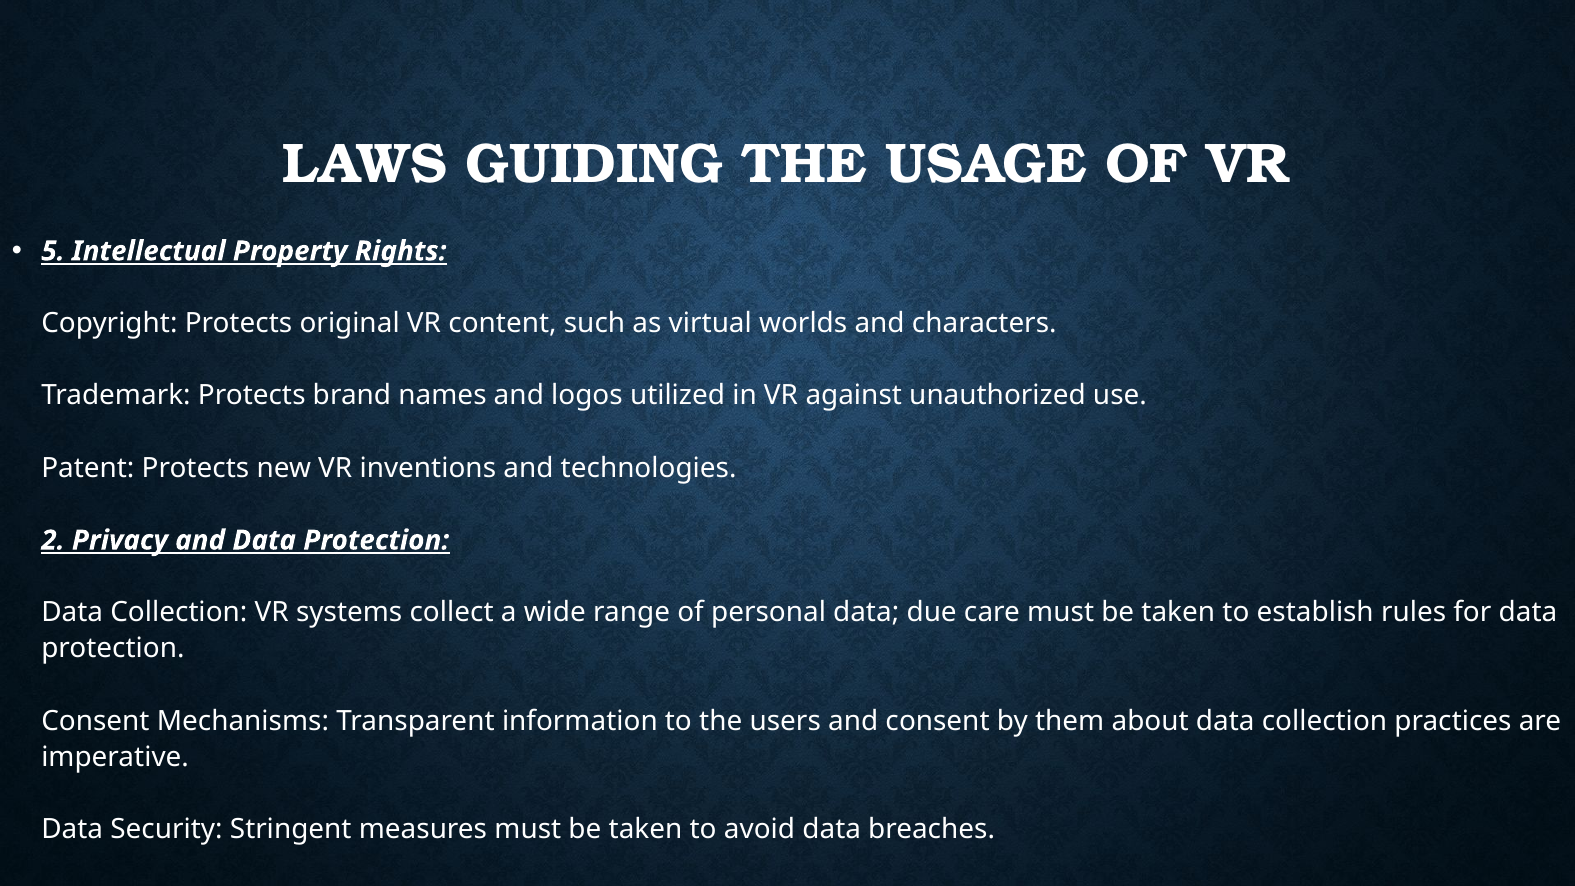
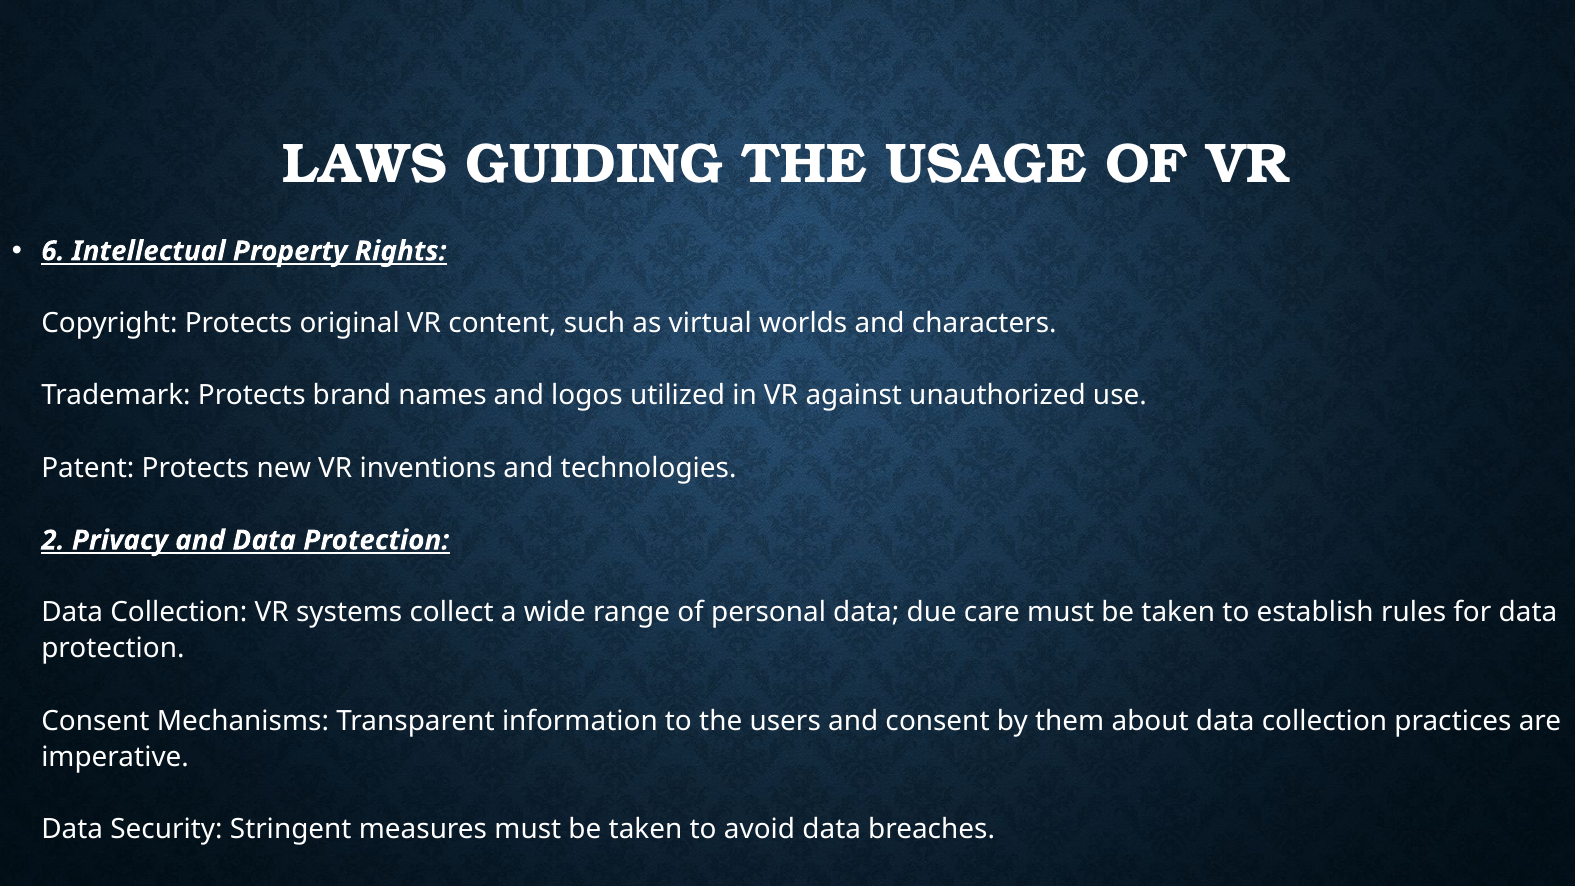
5: 5 -> 6 (53, 251)
